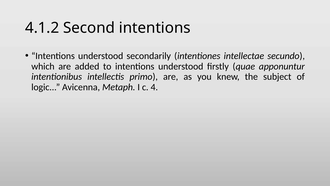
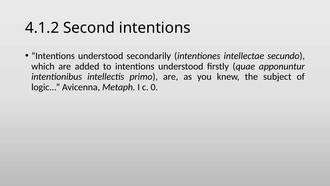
4: 4 -> 0 (154, 87)
